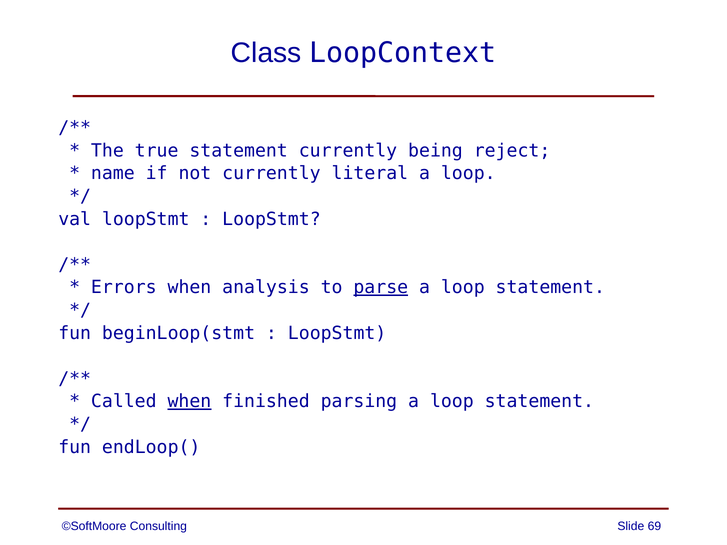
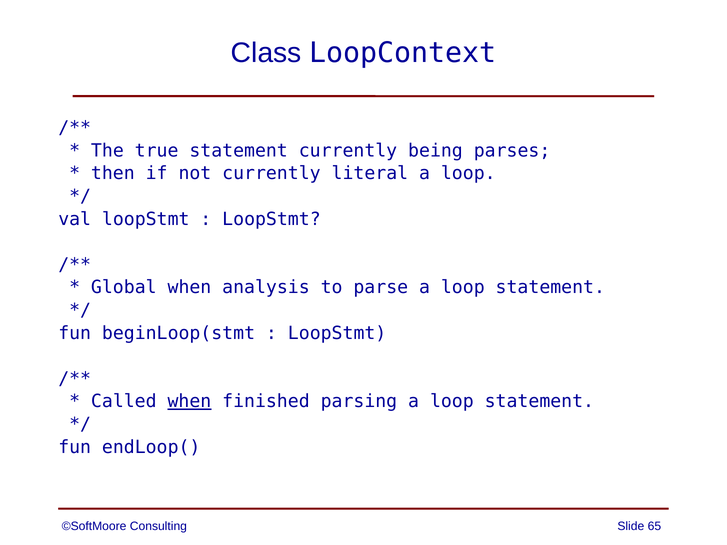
reject: reject -> parses (512, 151)
name: name -> then (113, 173)
Errors: Errors -> Global (124, 288)
parse underline: present -> none (381, 288)
69: 69 -> 65 (654, 527)
